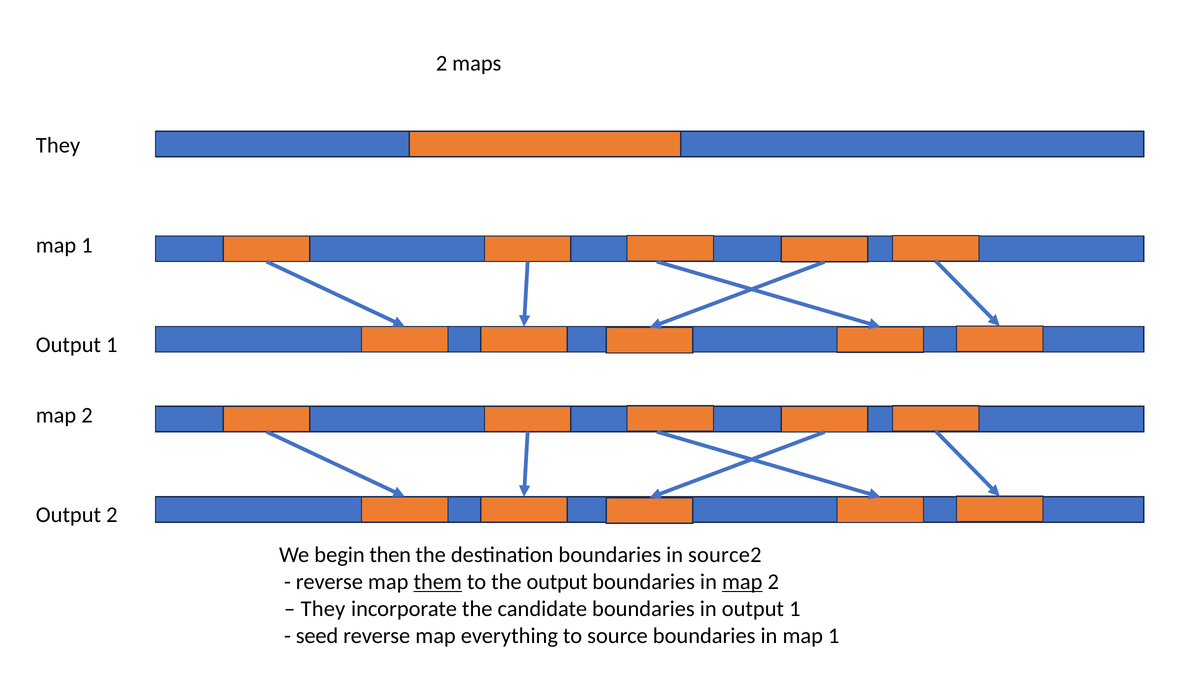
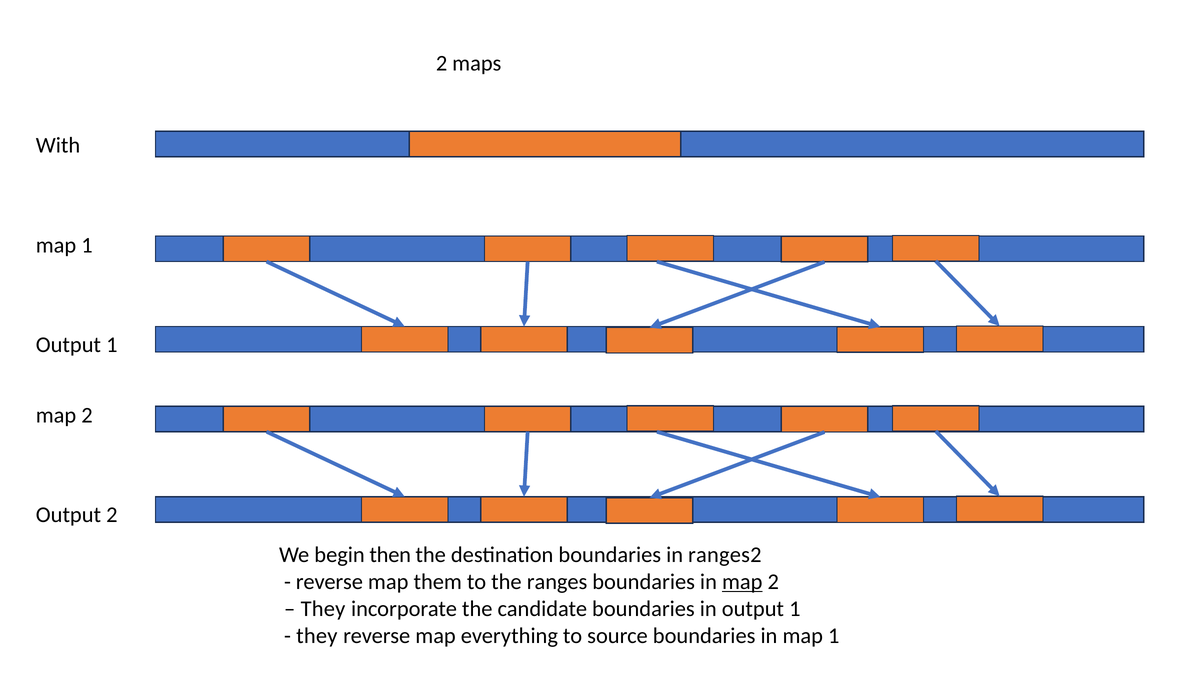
They: They -> With (58, 145)
source2: source2 -> ranges2 (725, 555)
them underline: present -> none (438, 582)
the output: output -> ranges (557, 582)
seed: seed -> they (317, 636)
